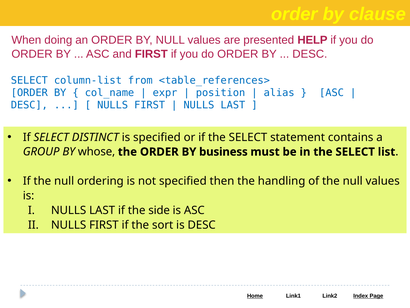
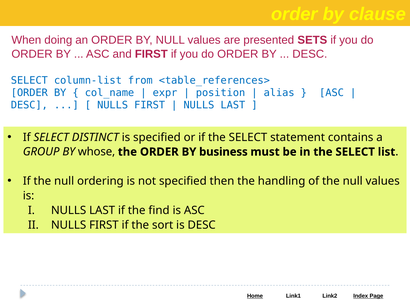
HELP: HELP -> SETS (312, 40)
side: side -> find (159, 210)
